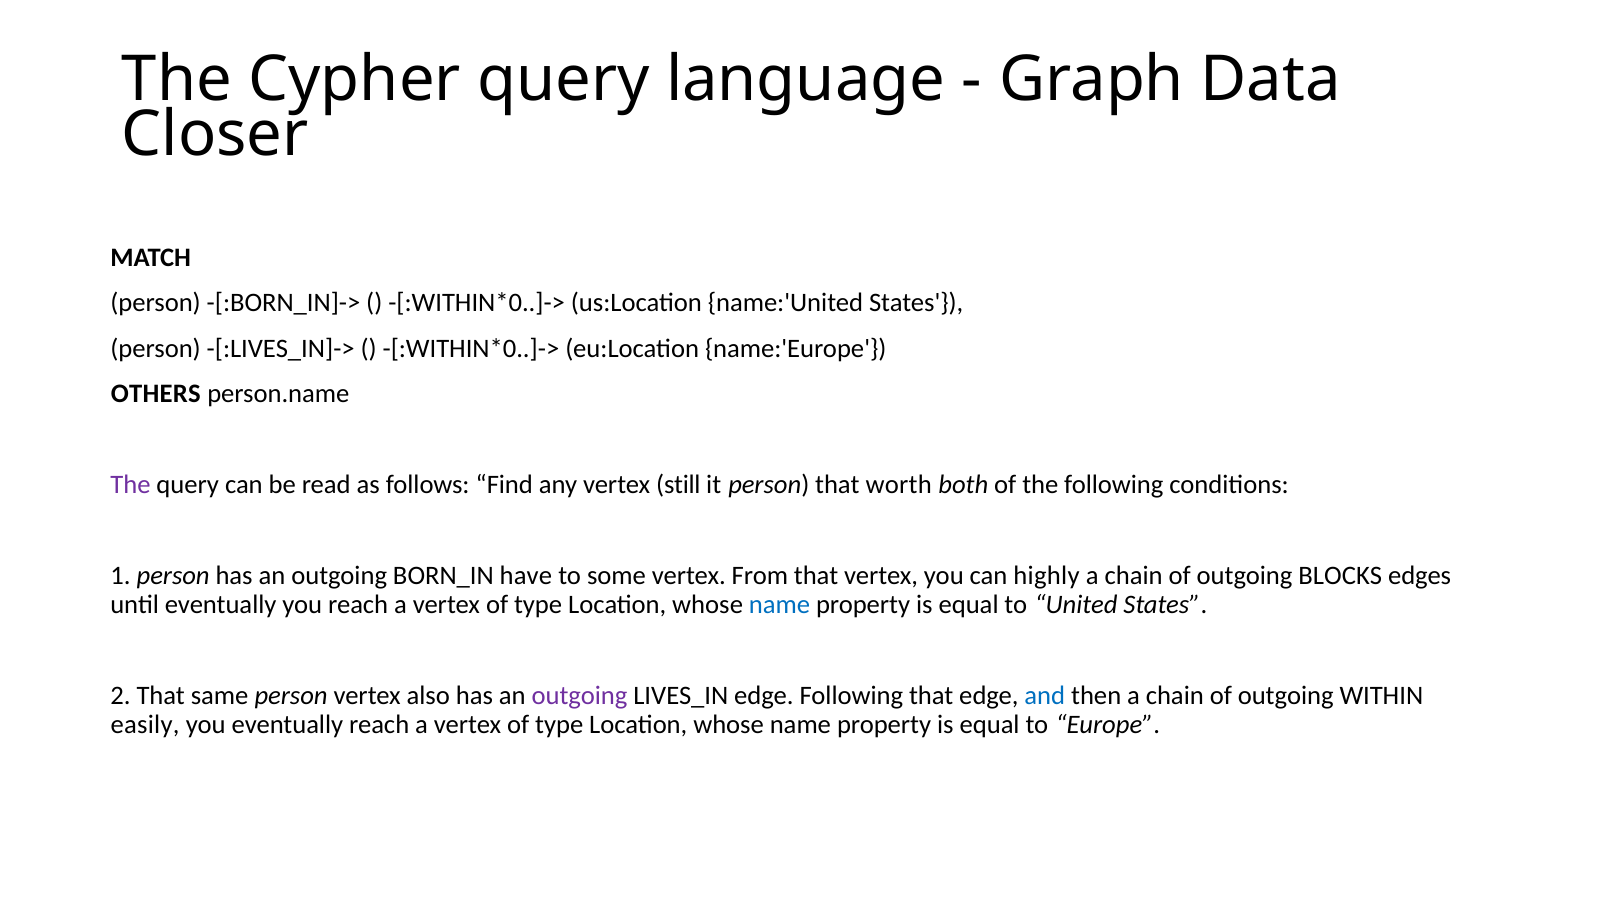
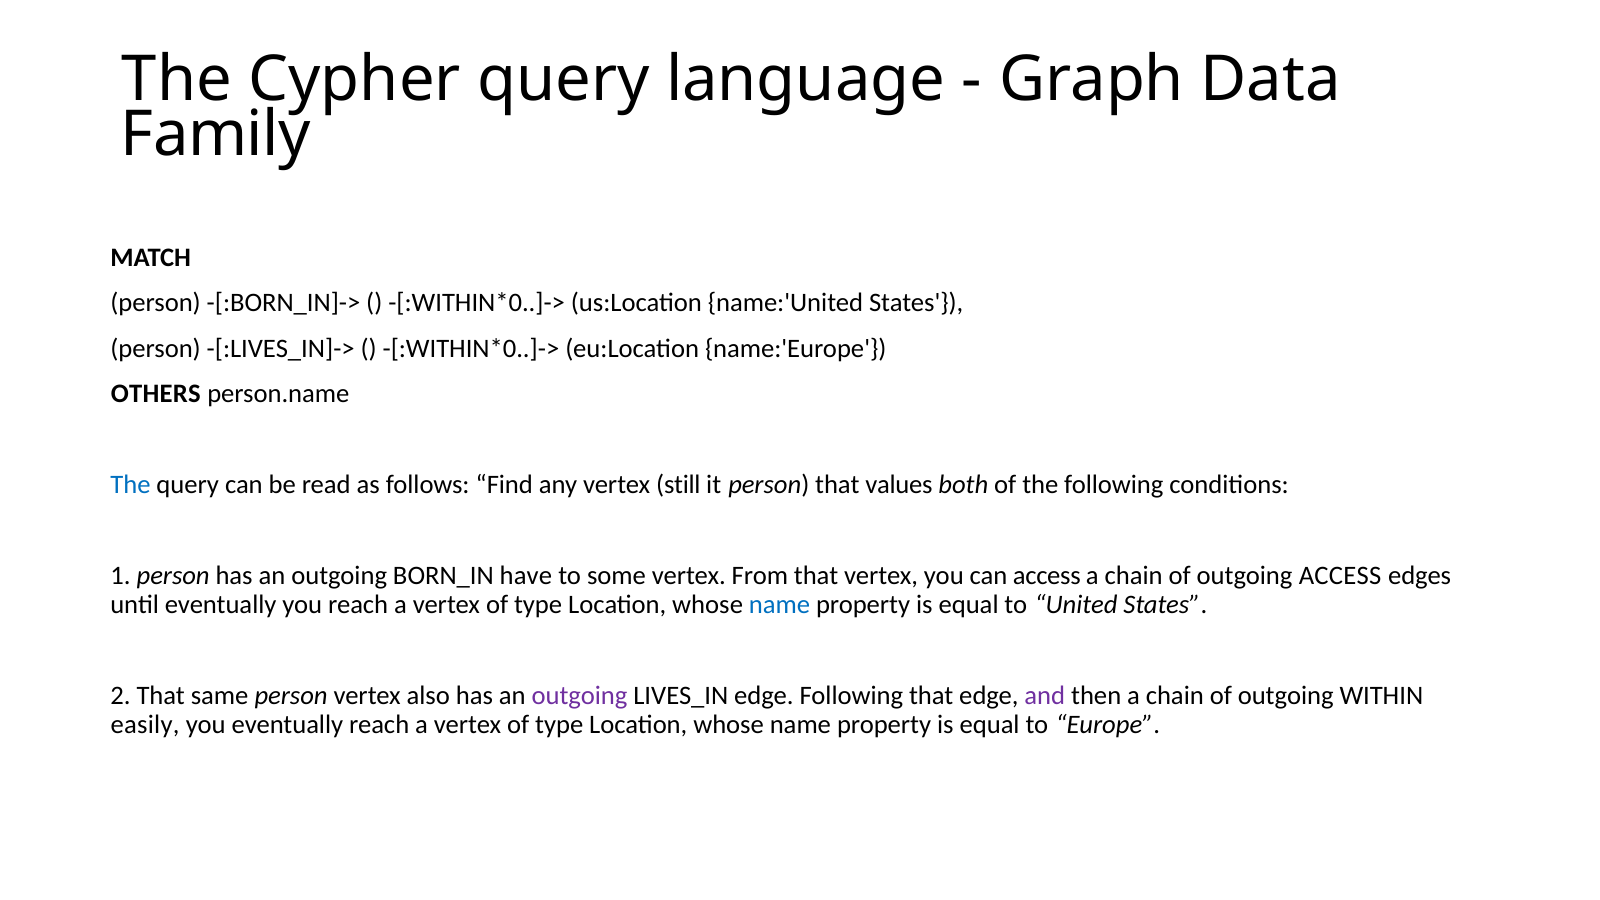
Closer: Closer -> Family (216, 134)
The colour: purple -> blue (130, 485)
worth: worth -> values (899, 485)
can highly: highly -> access (1047, 576)
outgoing BLOCKS: BLOCKS -> ACCESS (1340, 576)
and colour: blue -> purple (1045, 696)
